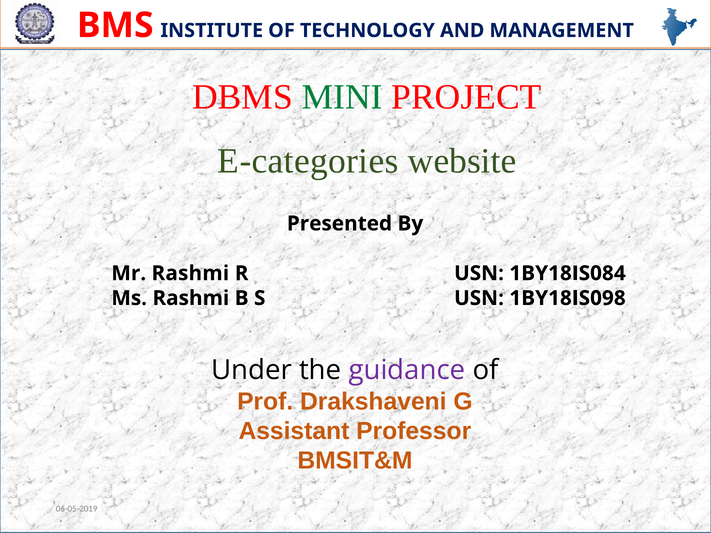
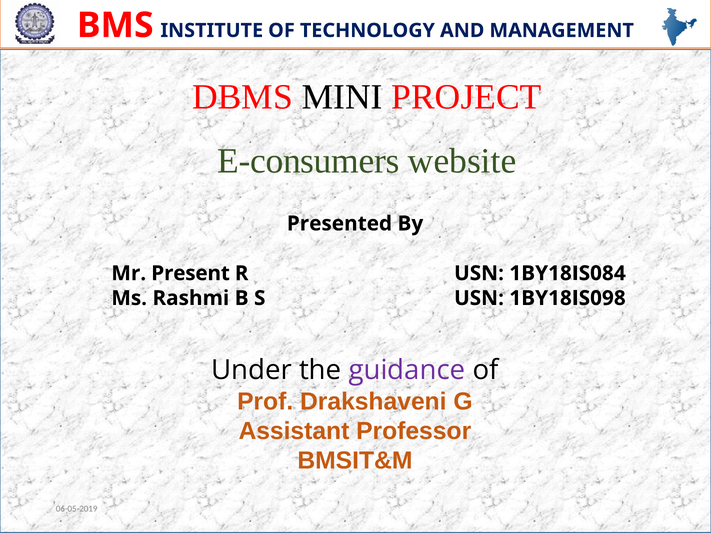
MINI colour: green -> black (342, 97)
E-categories: E-categories -> E-consumers (308, 161)
Mr Rashmi: Rashmi -> Present (191, 273)
